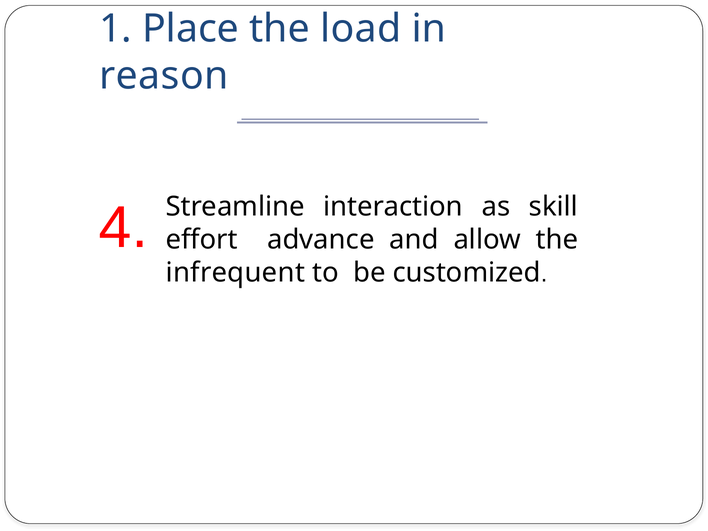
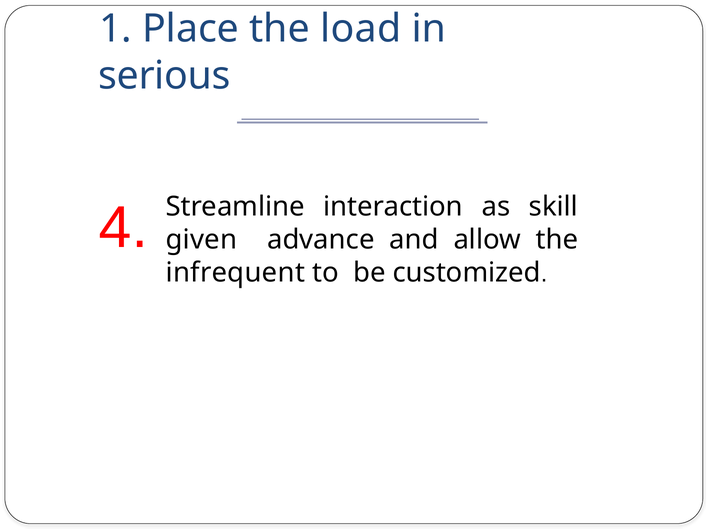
reason: reason -> serious (164, 76)
effort: effort -> given (201, 240)
